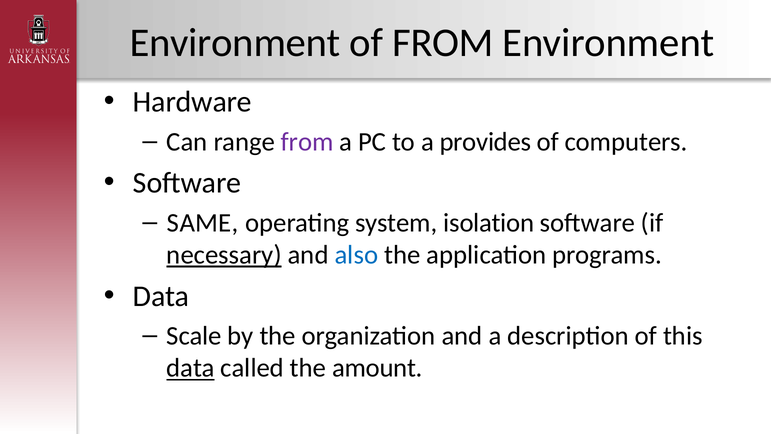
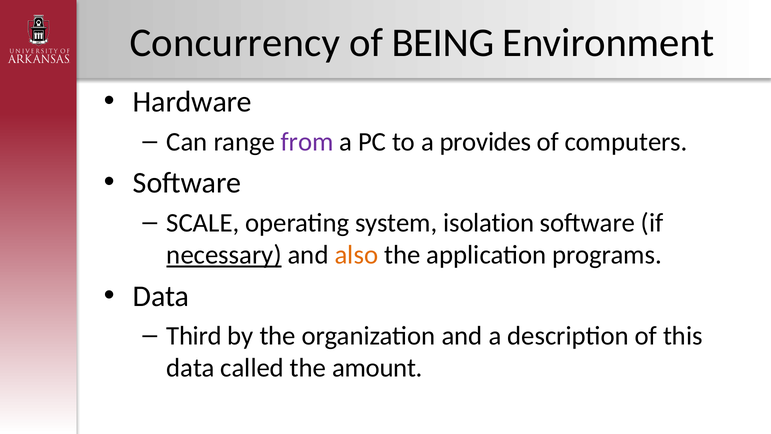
Environment: Environment -> Concurrency (235, 43)
of FROM: FROM -> BEING (443, 43)
SAME: SAME -> SCALE (203, 223)
also colour: blue -> orange (356, 255)
Scale: Scale -> Third (194, 336)
data underline: present -> none (191, 368)
